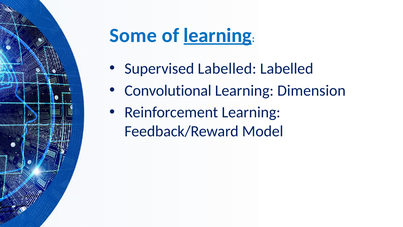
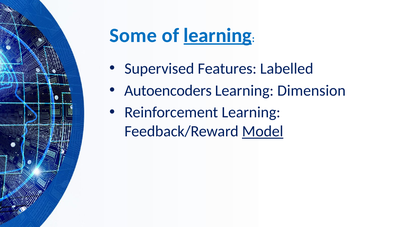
Supervised Labelled: Labelled -> Features (227, 68)
Convolutional: Convolutional -> Autoencoders (168, 90)
Model underline: none -> present (263, 131)
